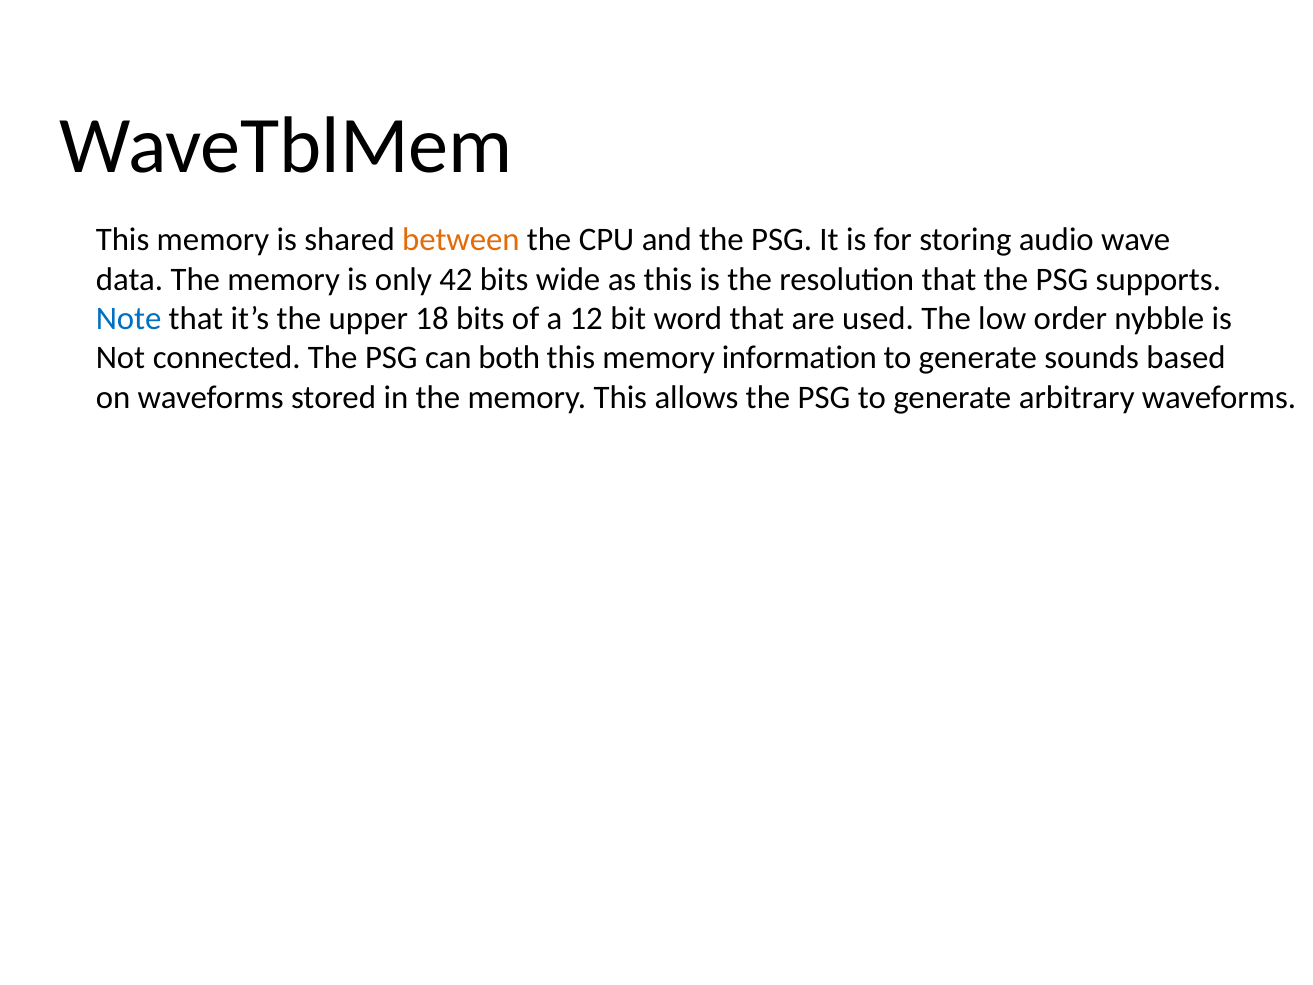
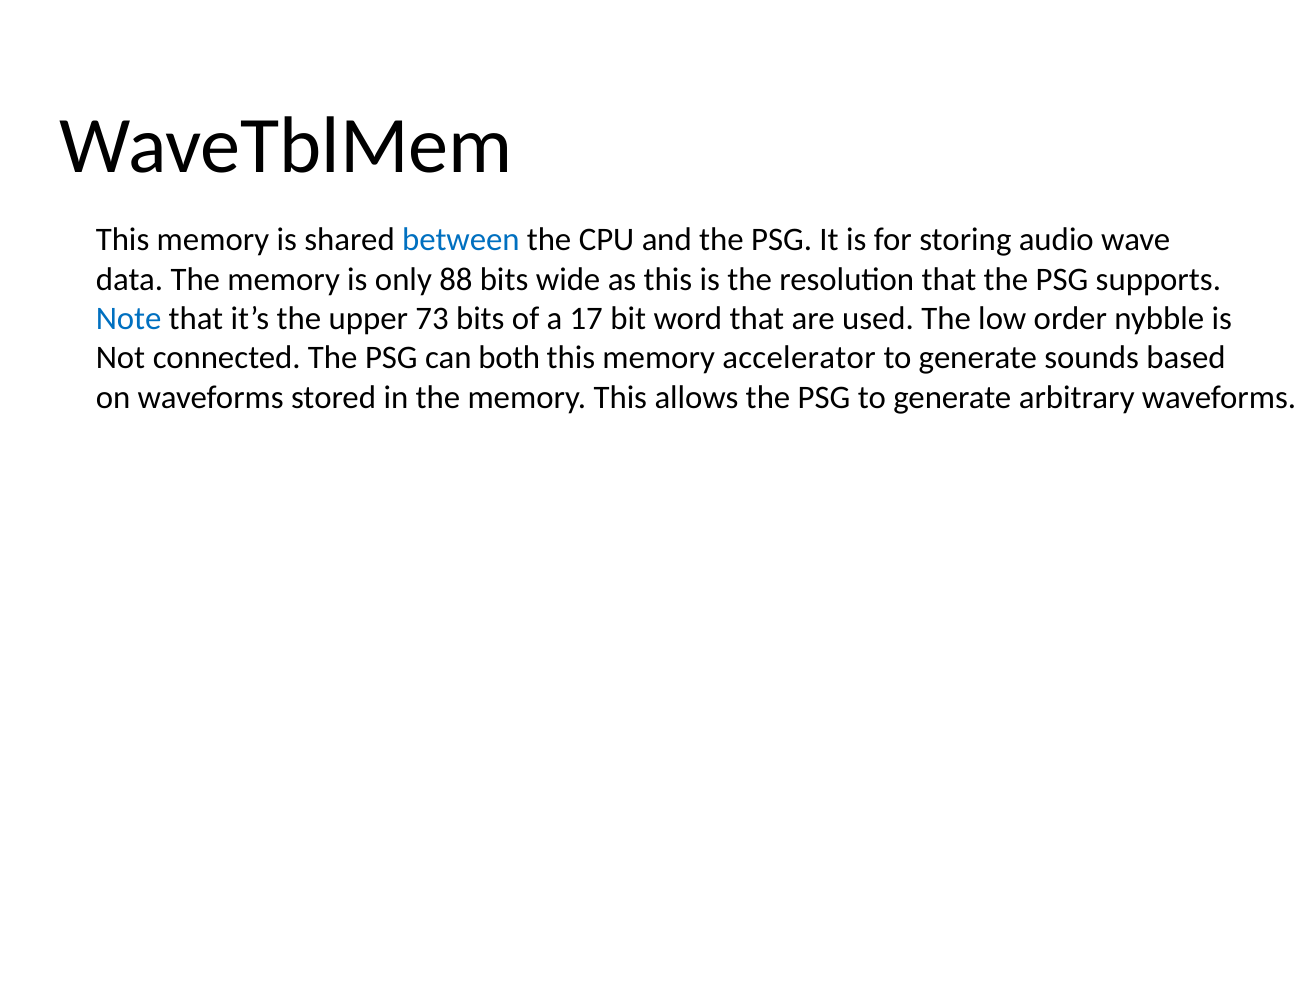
between colour: orange -> blue (461, 240)
42: 42 -> 88 (456, 279)
18: 18 -> 73 (432, 319)
12: 12 -> 17 (586, 319)
information: information -> accelerator (799, 358)
